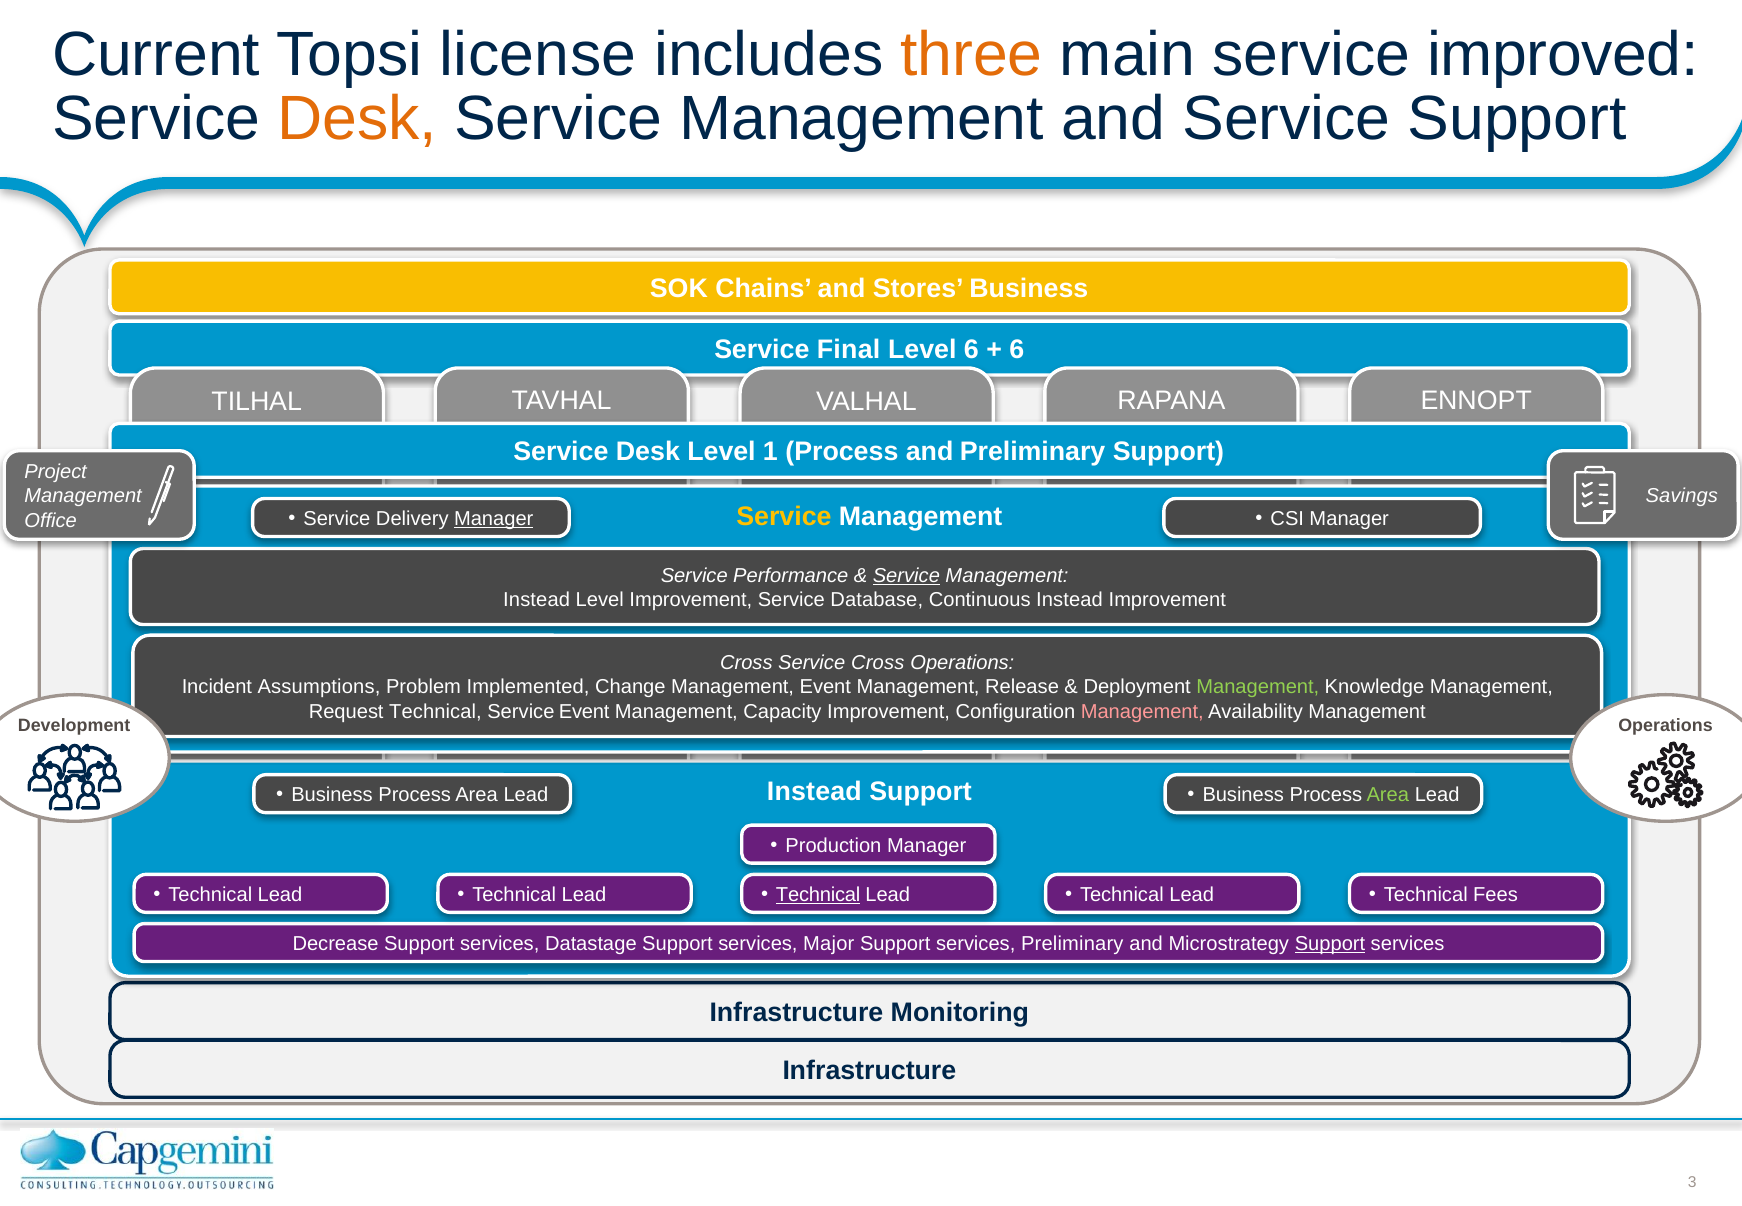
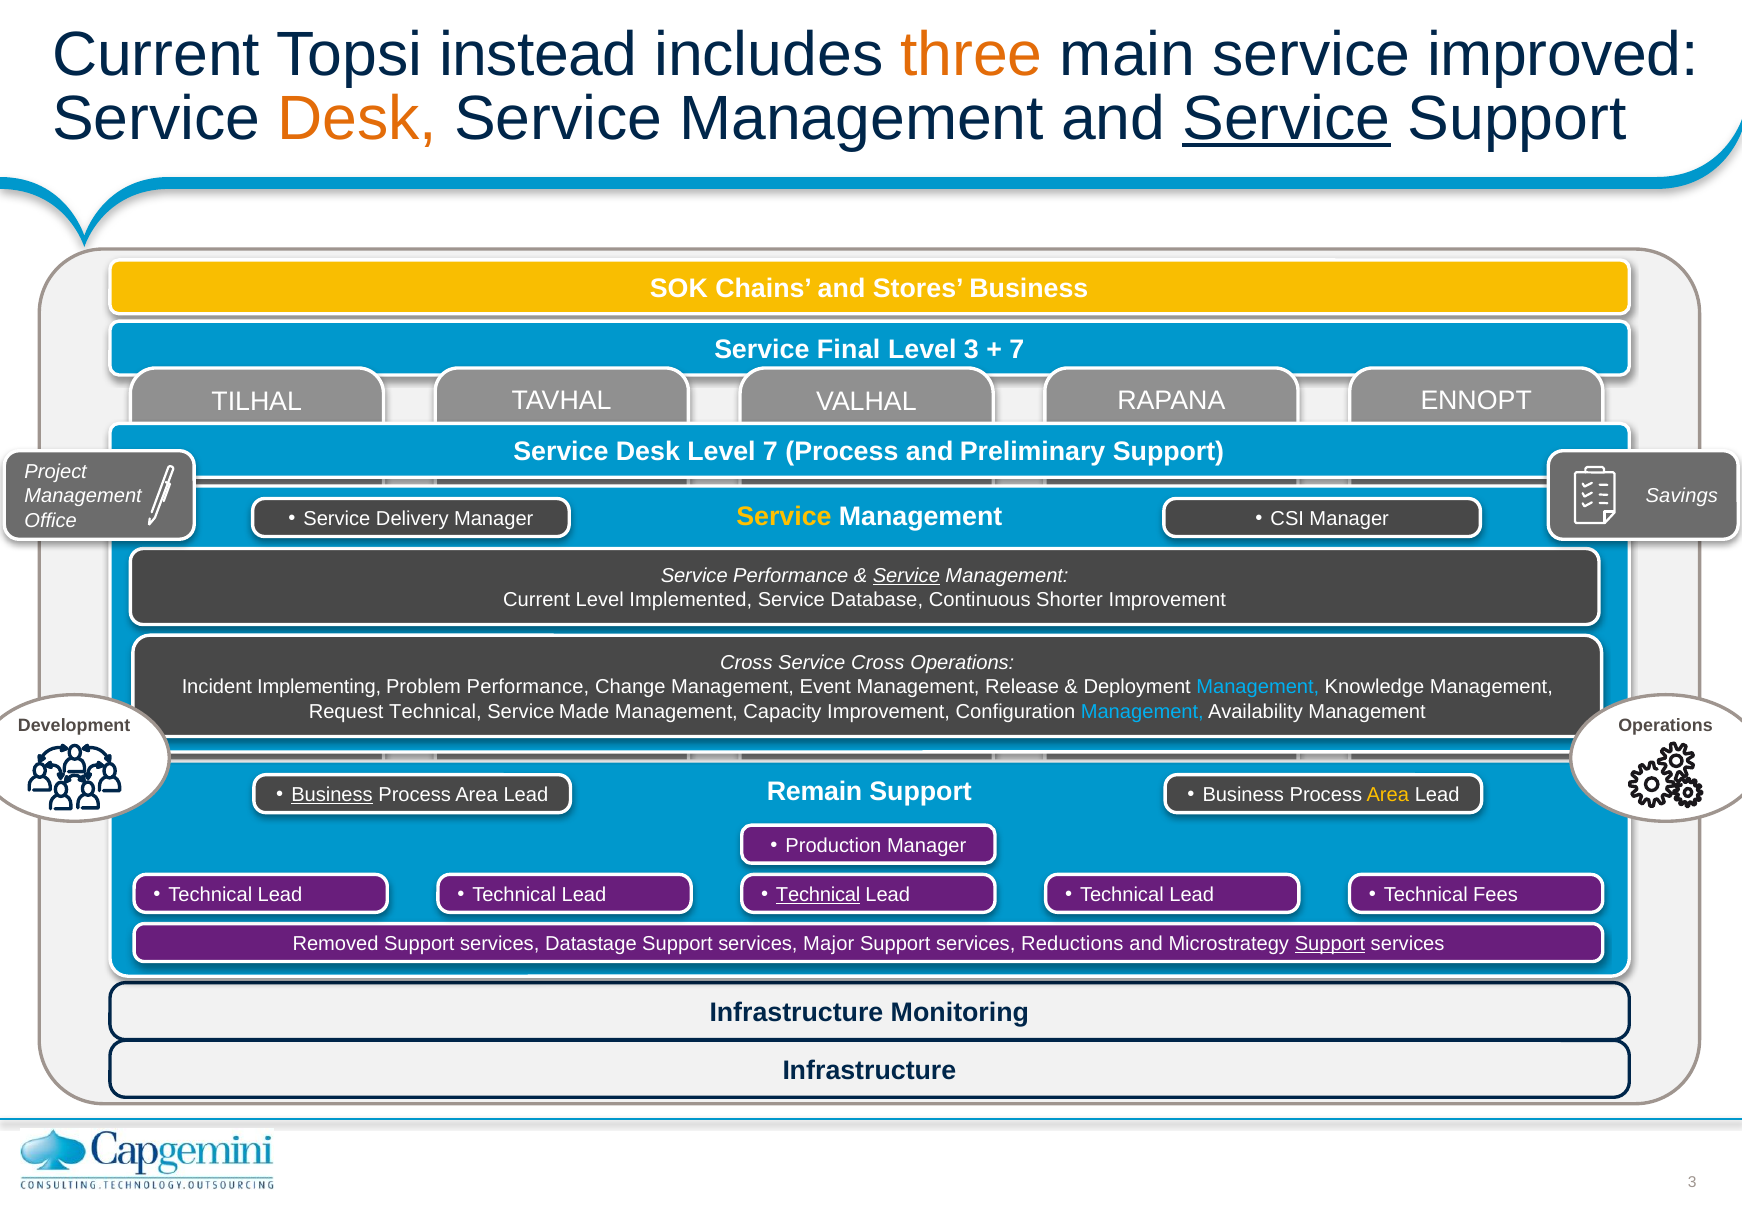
license: license -> instead (539, 55)
Service underline: none -> present (1287, 118)
Level 6: 6 -> 3 (971, 350)
6: 6 -> 7 (1017, 350)
Level 1: 1 -> 7 (770, 452)
Manager underline: present -> none (494, 519)
Instead: Instead -> Current (537, 600)
Level Improvement: Improvement -> Implemented (691, 600)
Continuous Instead: Instead -> Shorter (1069, 600)
Assumptions: Assumptions -> Implementing (319, 687)
Problem Implemented: Implemented -> Performance (528, 687)
Management colour: light green -> light blue (1258, 687)
Service Event: Event -> Made (584, 711)
Management colour: pink -> light blue (1142, 711)
Instead: Instead -> Remain (815, 792)
Business underline: none -> present (332, 795)
Area colour: light green -> yellow (1388, 795)
Decrease: Decrease -> Removed (336, 944)
services Preliminary: Preliminary -> Reductions (1072, 944)
